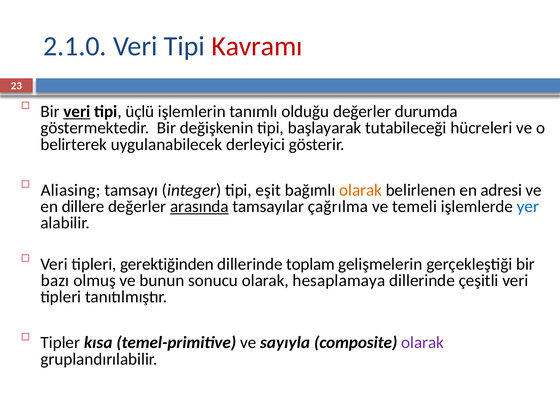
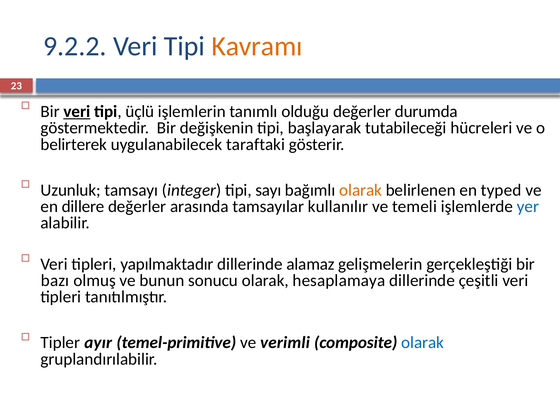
2.1.0: 2.1.0 -> 9.2.2 (75, 46)
Kavramı colour: red -> orange (257, 46)
derleyici: derleyici -> taraftaki (256, 144)
Aliasing: Aliasing -> Uzunluk (71, 190)
eşit: eşit -> sayı (268, 190)
adresi: adresi -> typed (501, 190)
arasında underline: present -> none (199, 206)
çağrılma: çağrılma -> kullanılır (338, 206)
gerektiğinden: gerektiğinden -> yapılmaktadır (167, 264)
toplam: toplam -> alamaz (311, 264)
kısa: kısa -> ayır (98, 343)
sayıyla: sayıyla -> verimli (285, 343)
olarak colour: purple -> blue (423, 343)
